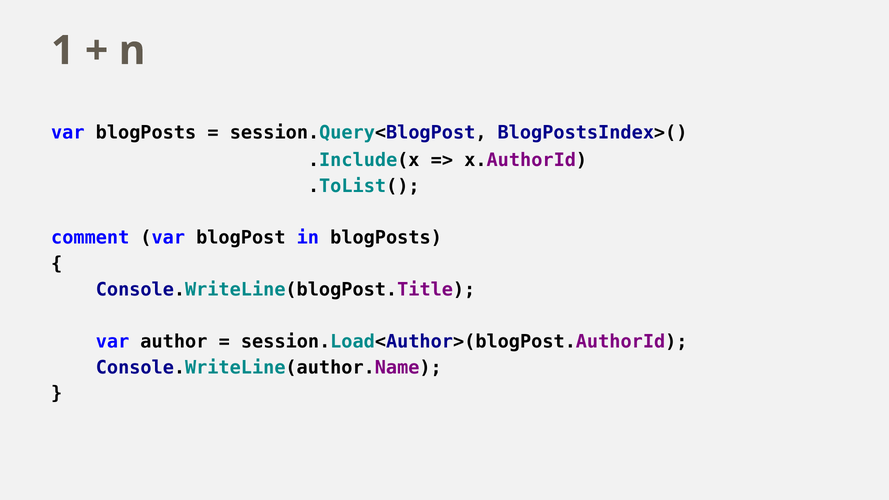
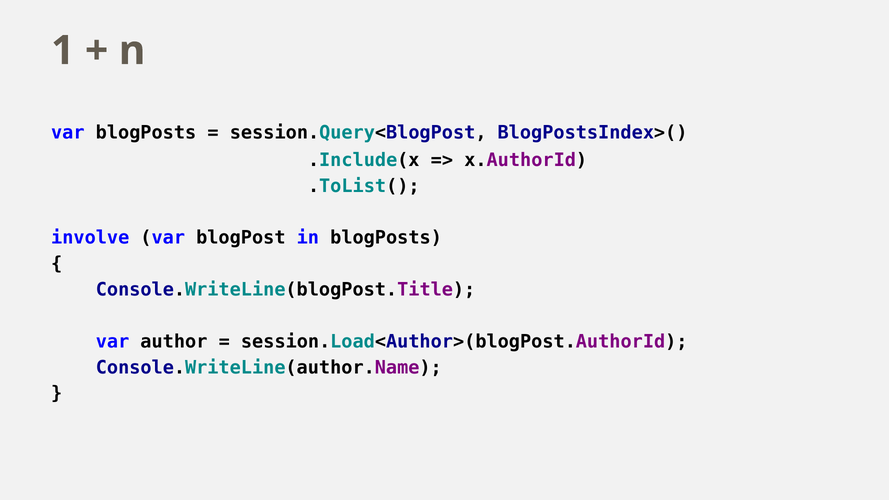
comment: comment -> involve (90, 238)
